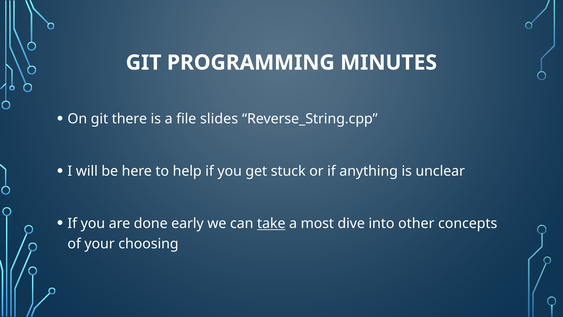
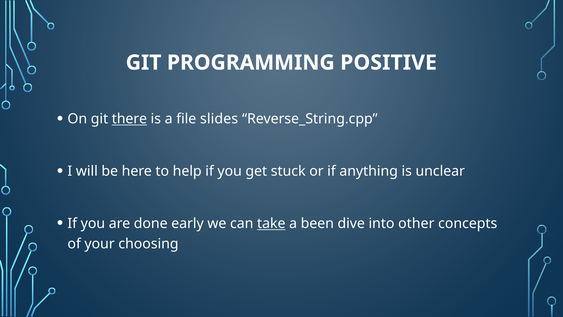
MINUTES: MINUTES -> POSITIVE (389, 63)
there underline: none -> present (129, 119)
most: most -> been (317, 223)
